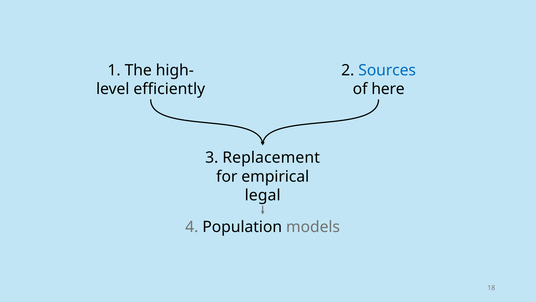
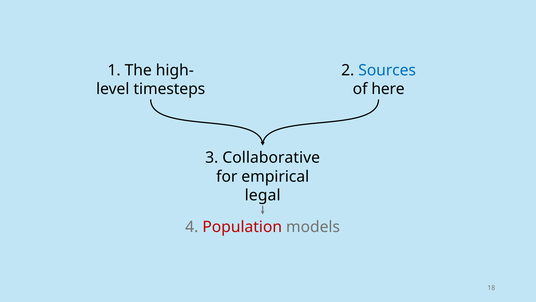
efficiently: efficiently -> timesteps (169, 89)
Replacement: Replacement -> Collaborative (271, 158)
Population colour: black -> red (242, 227)
